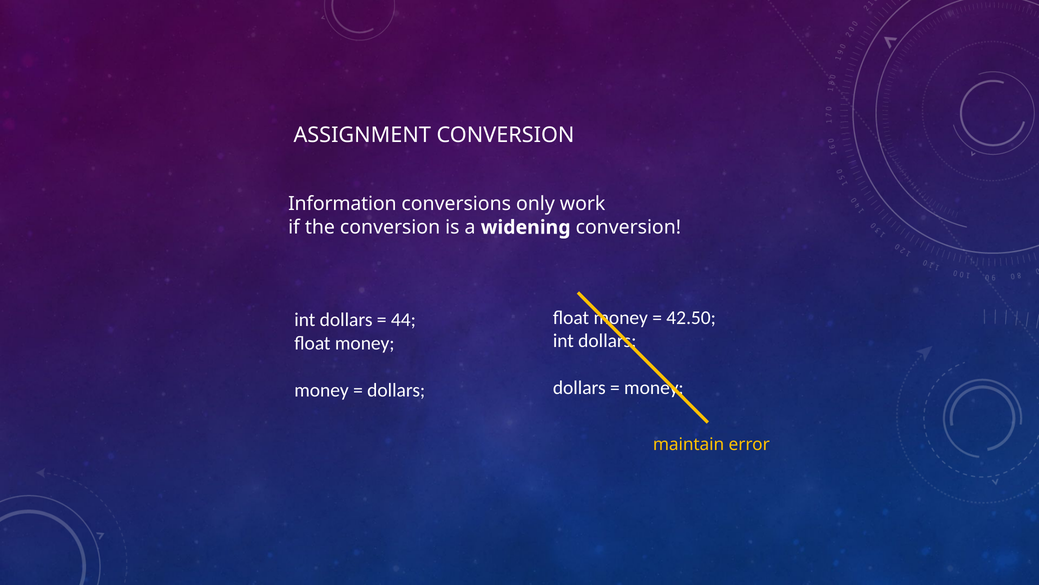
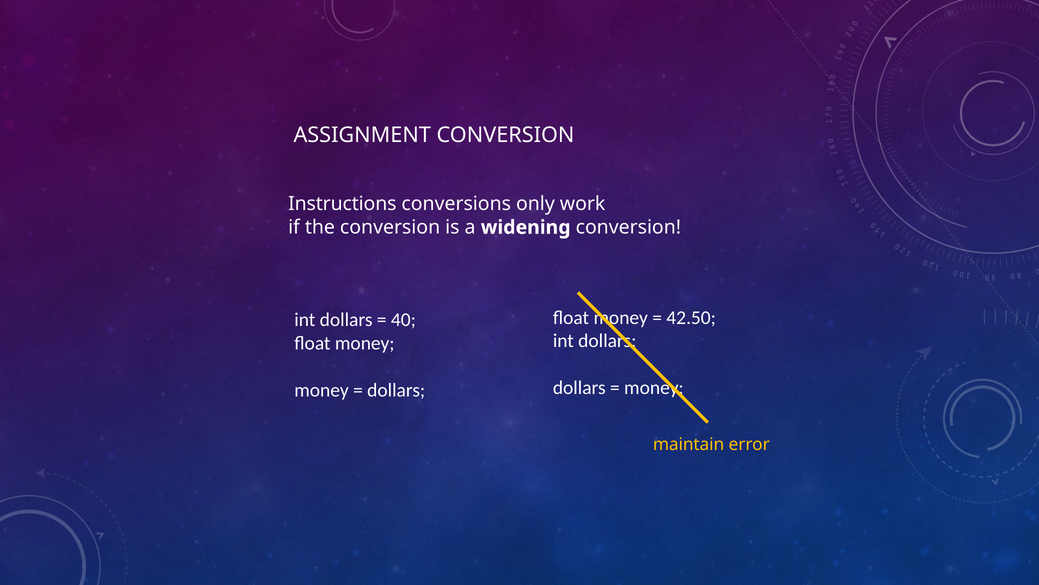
Information: Information -> Instructions (342, 204)
44: 44 -> 40 (403, 320)
